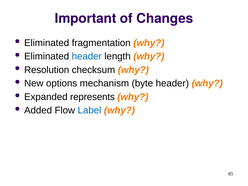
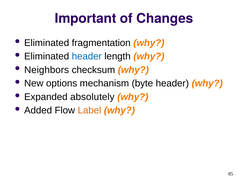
Resolution: Resolution -> Neighbors (47, 70)
represents: represents -> absolutely (92, 97)
Label colour: blue -> orange (89, 110)
